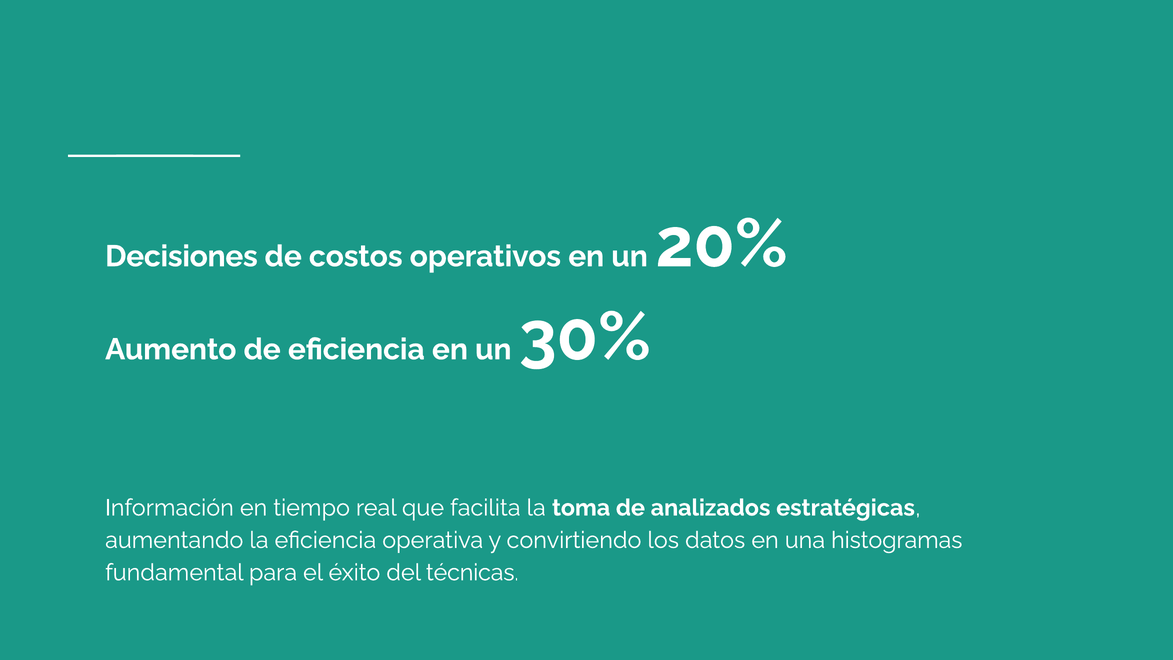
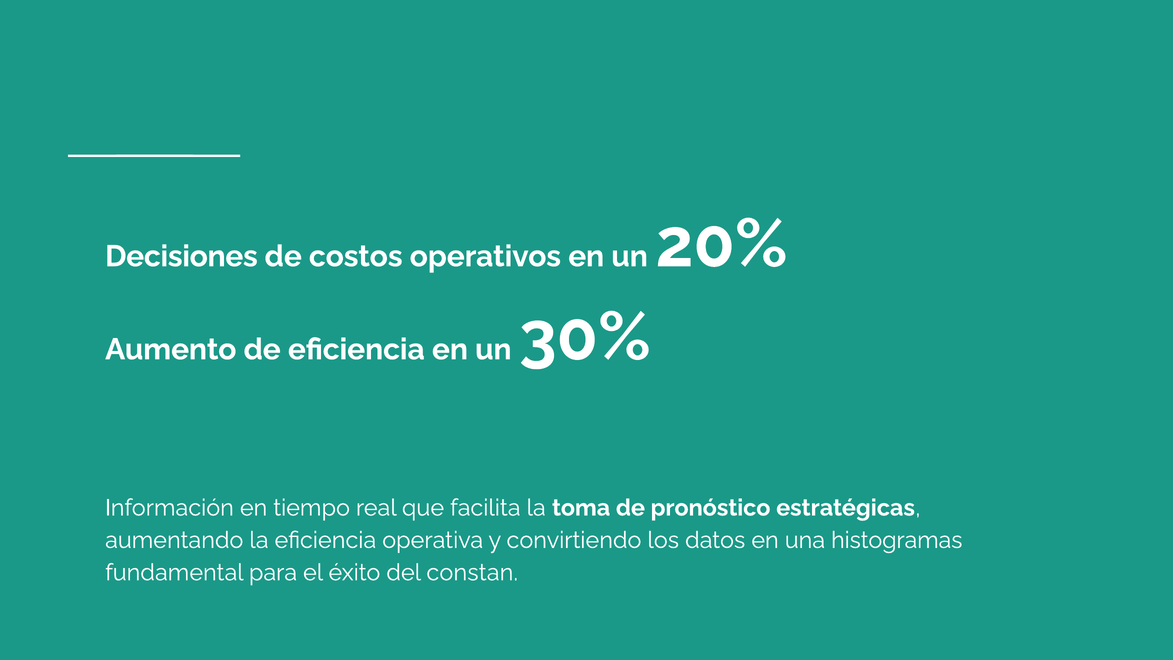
analizados: analizados -> pronóstico (711, 508)
técnicas: técnicas -> constan (472, 572)
